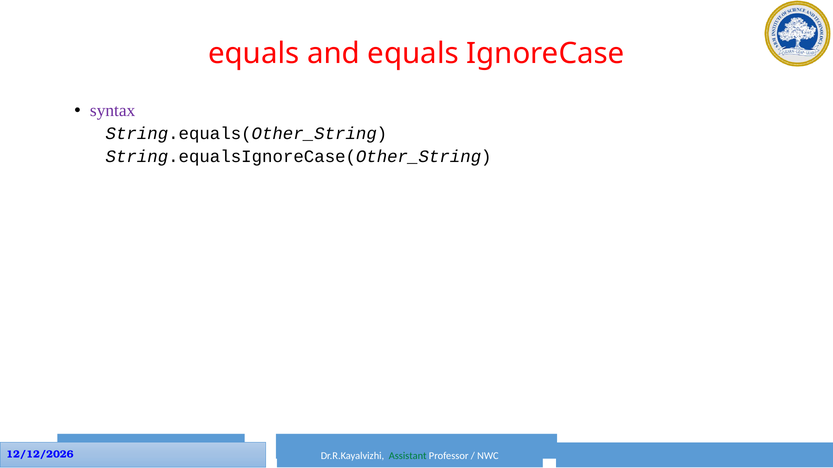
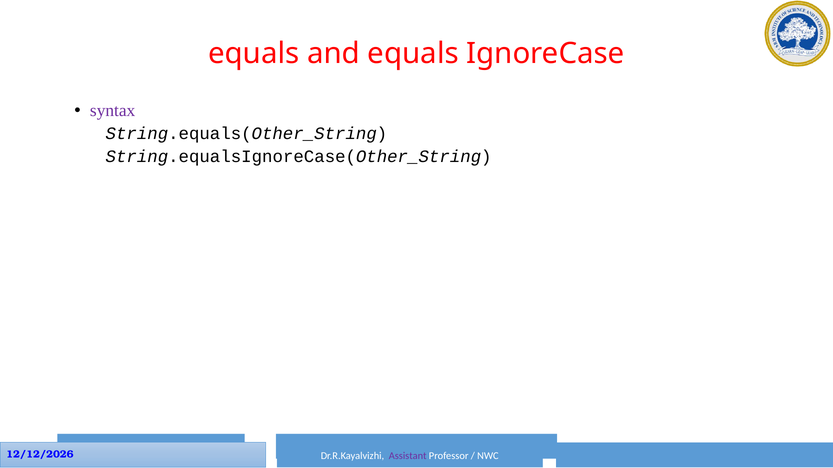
Assistant colour: green -> purple (408, 456)
